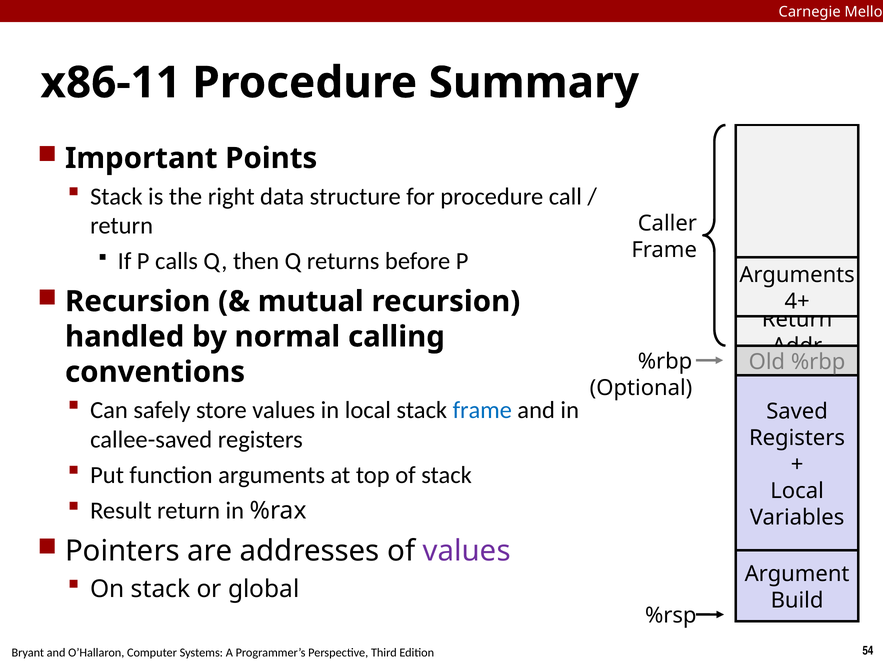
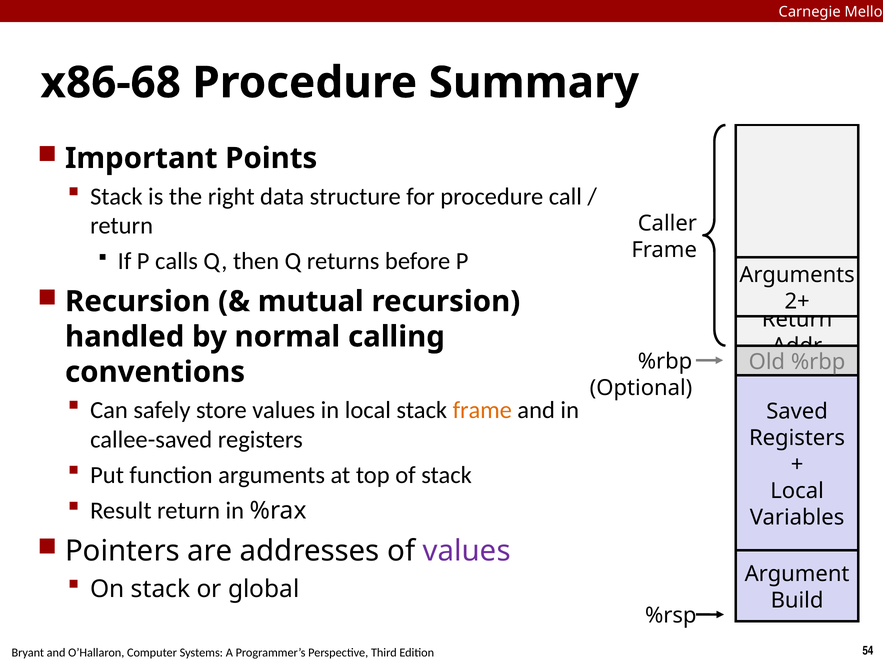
x86-11: x86-11 -> x86-68 (111, 83)
4+: 4+ -> 2+ (797, 302)
frame colour: blue -> orange (482, 410)
